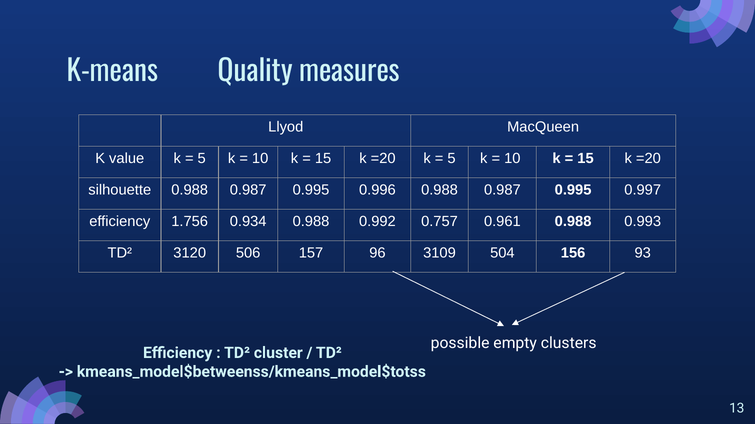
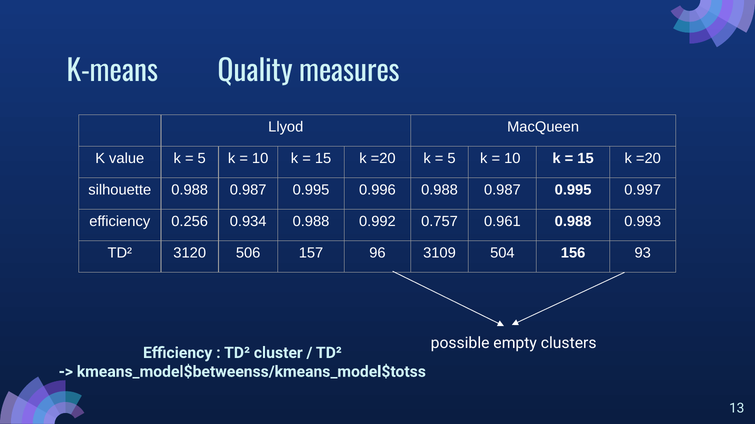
1.756: 1.756 -> 0.256 (190, 222)
